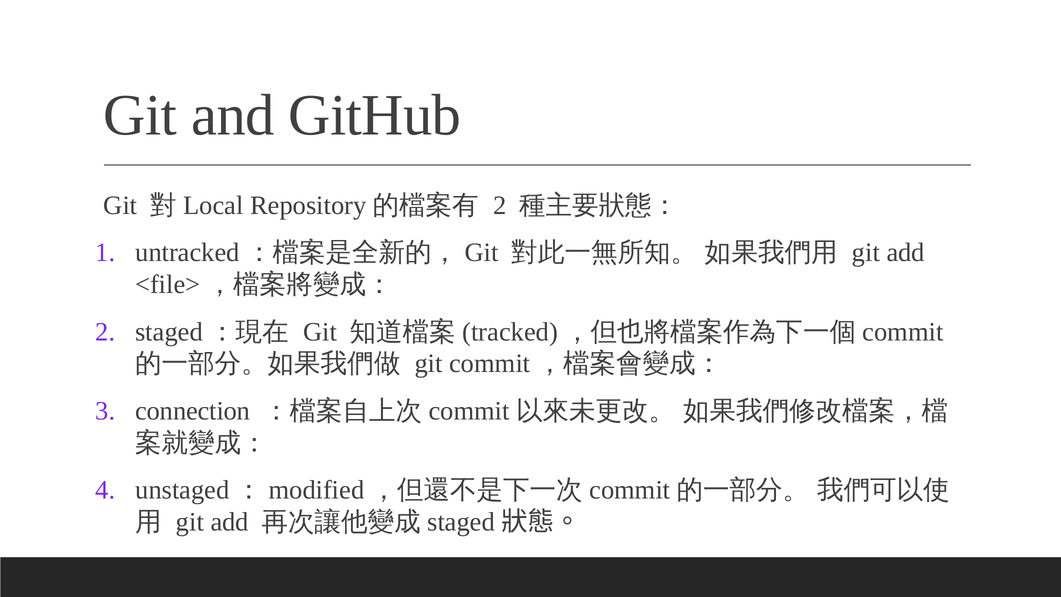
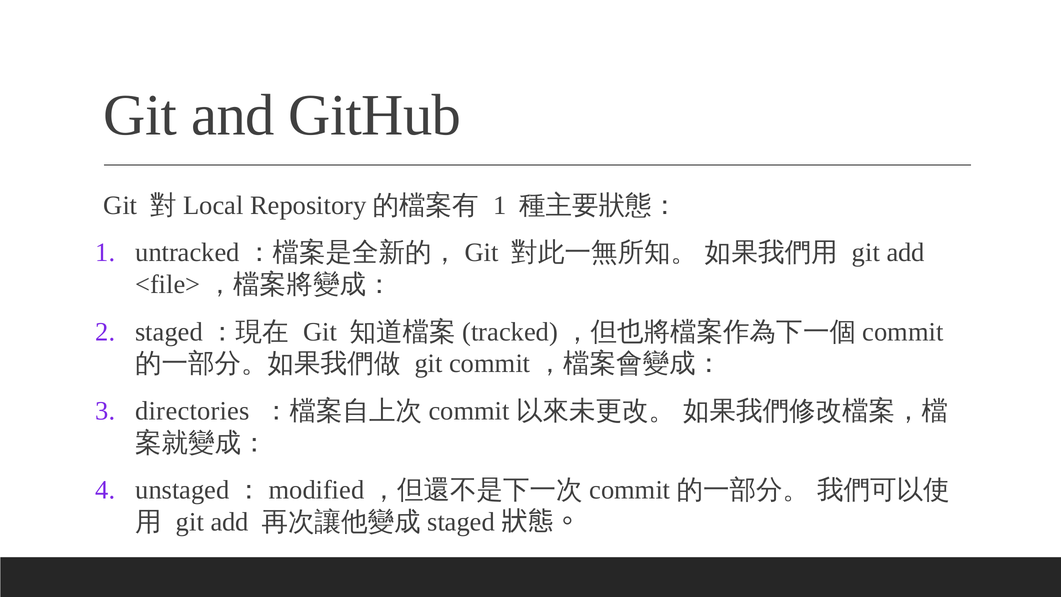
2: 2 -> 1 (500, 205)
connection: connection -> directories (193, 411)
